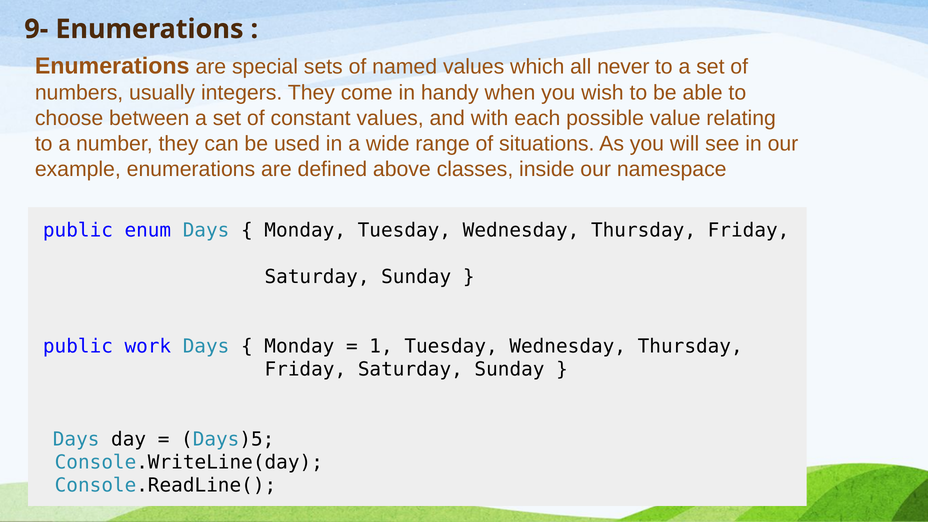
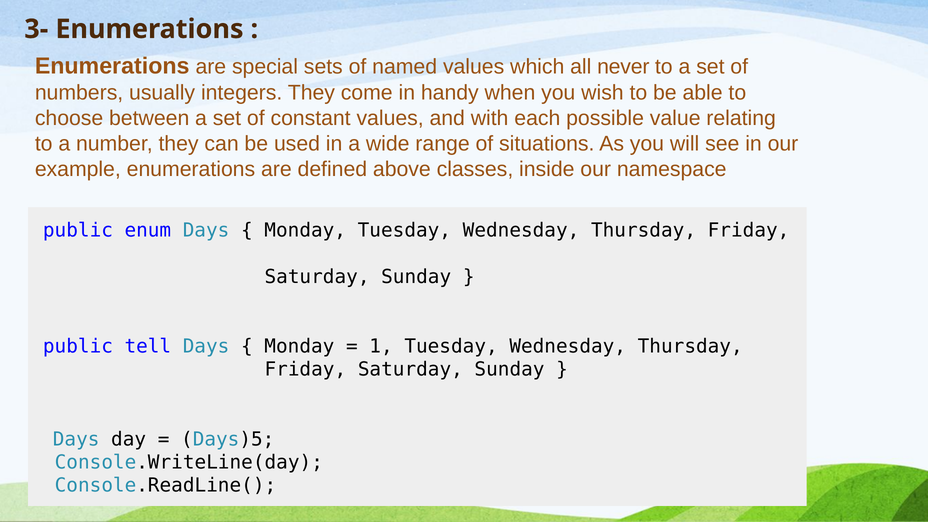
9-: 9- -> 3- (36, 29)
work: work -> tell (148, 346)
